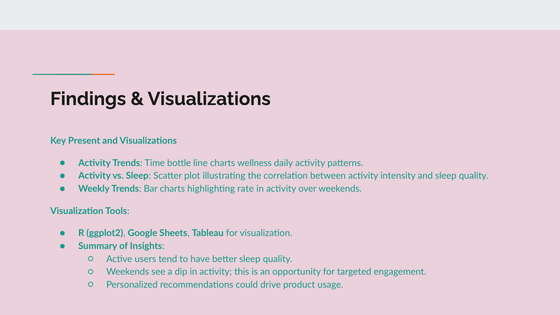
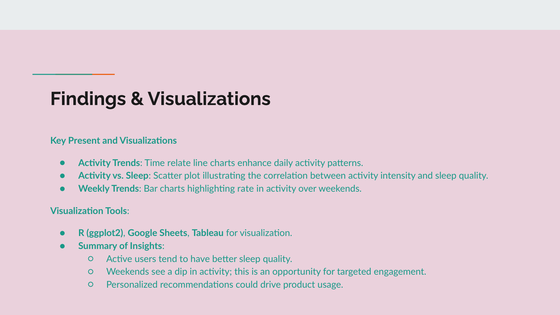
bottle: bottle -> relate (179, 163)
wellness: wellness -> enhance (255, 163)
